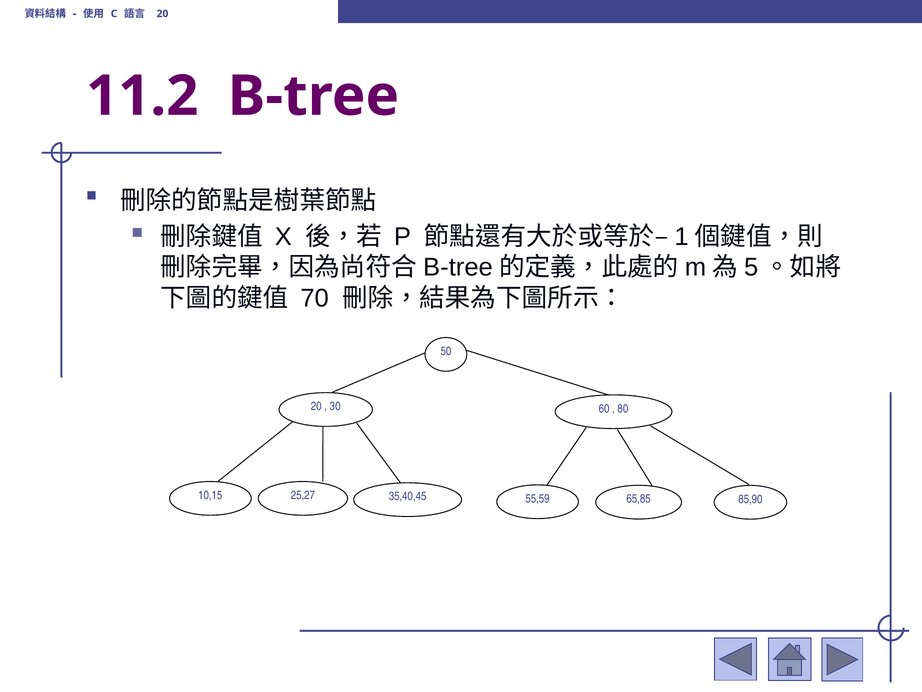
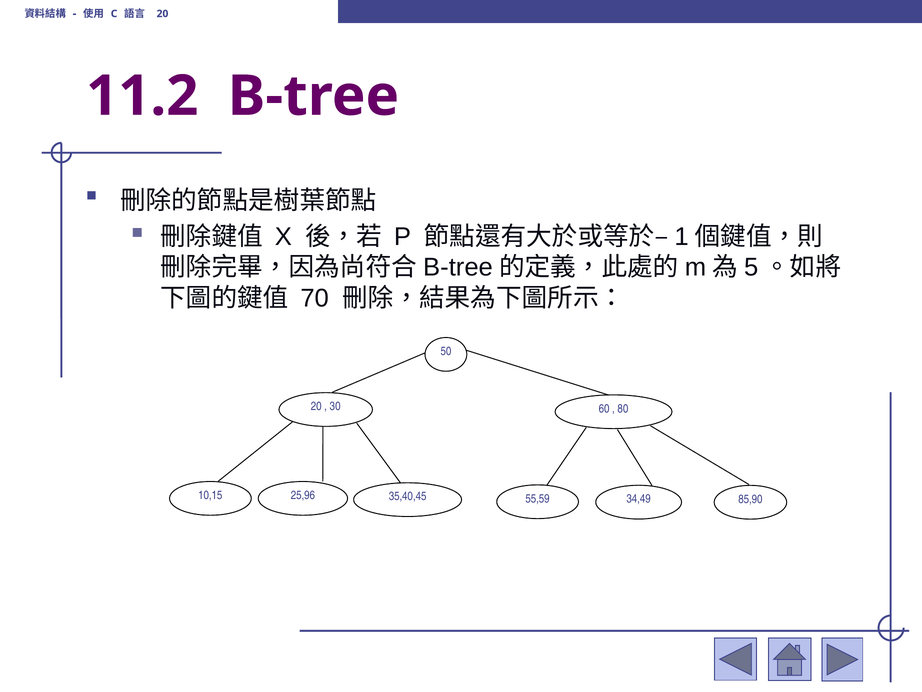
25,27: 25,27 -> 25,96 (303, 495)
65,85: 65,85 -> 34,49 (639, 499)
